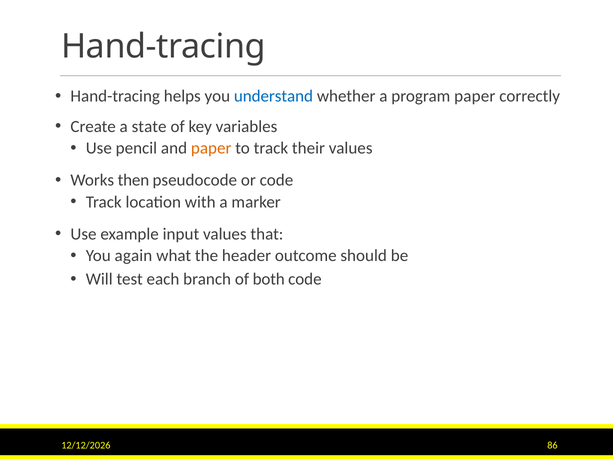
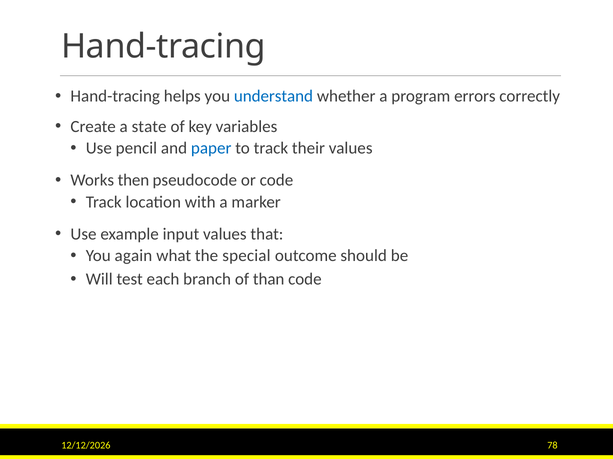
program paper: paper -> errors (475, 96)
paper colour: orange -> blue (211, 148)
header: header -> special (246, 256)
both: both -> than (269, 280)
86: 86 -> 78 (552, 446)
